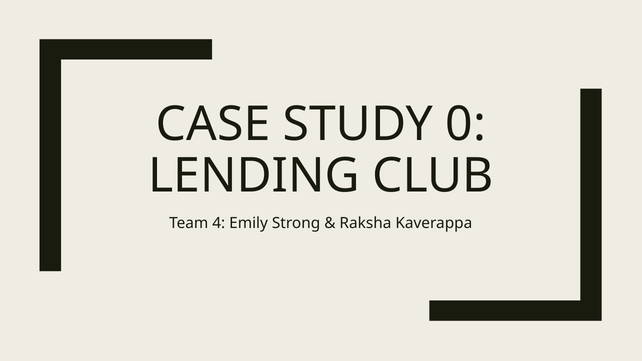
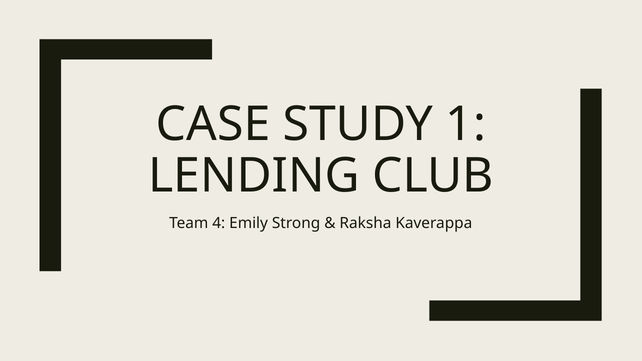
0: 0 -> 1 (466, 125)
